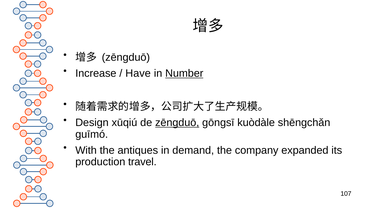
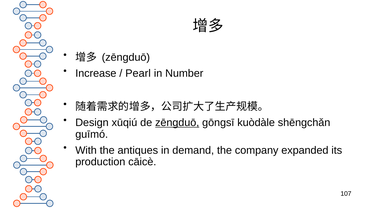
Have: Have -> Pearl (138, 73)
Number underline: present -> none (184, 73)
travel: travel -> cāicè (142, 162)
